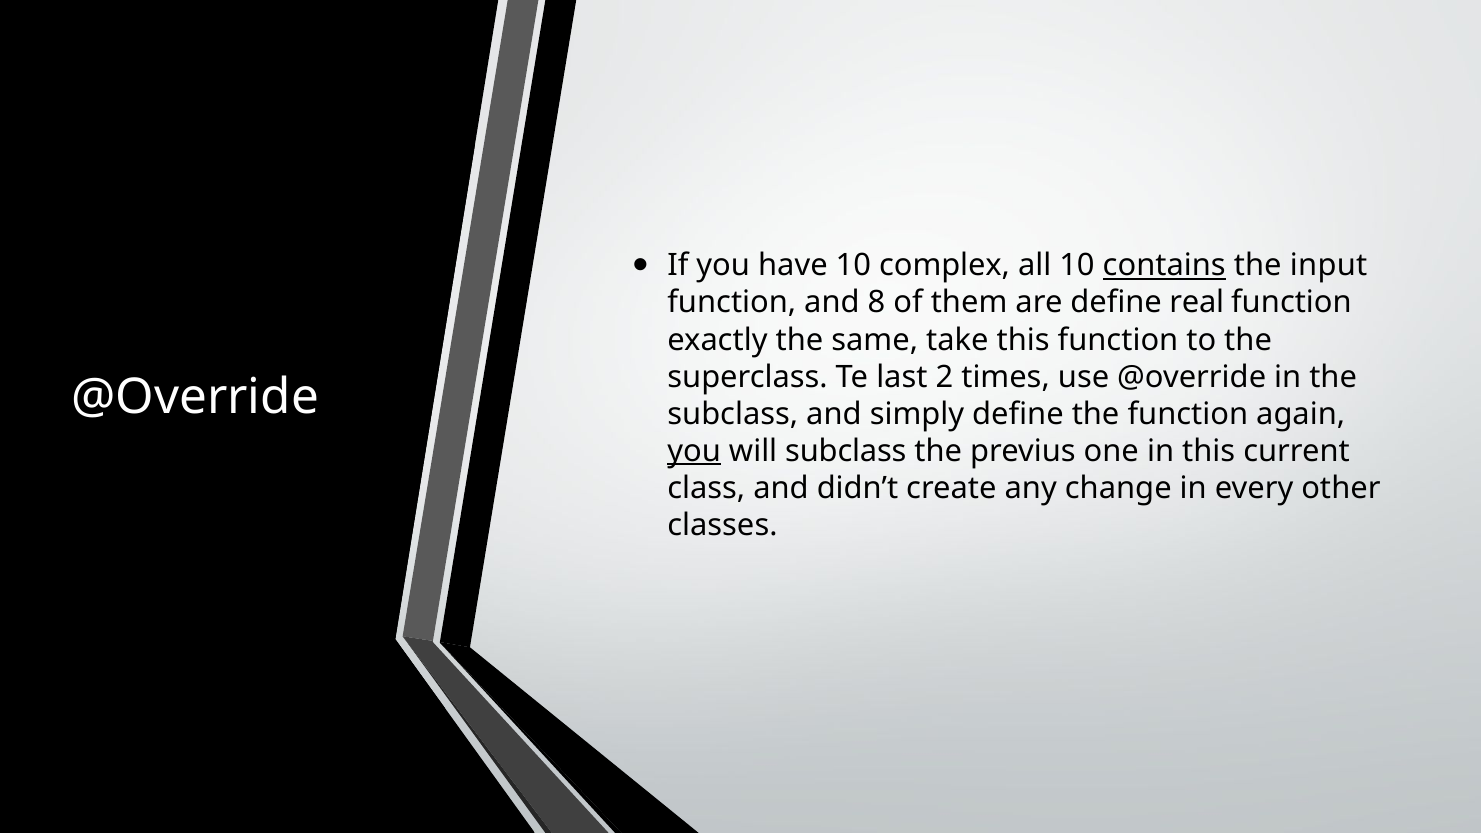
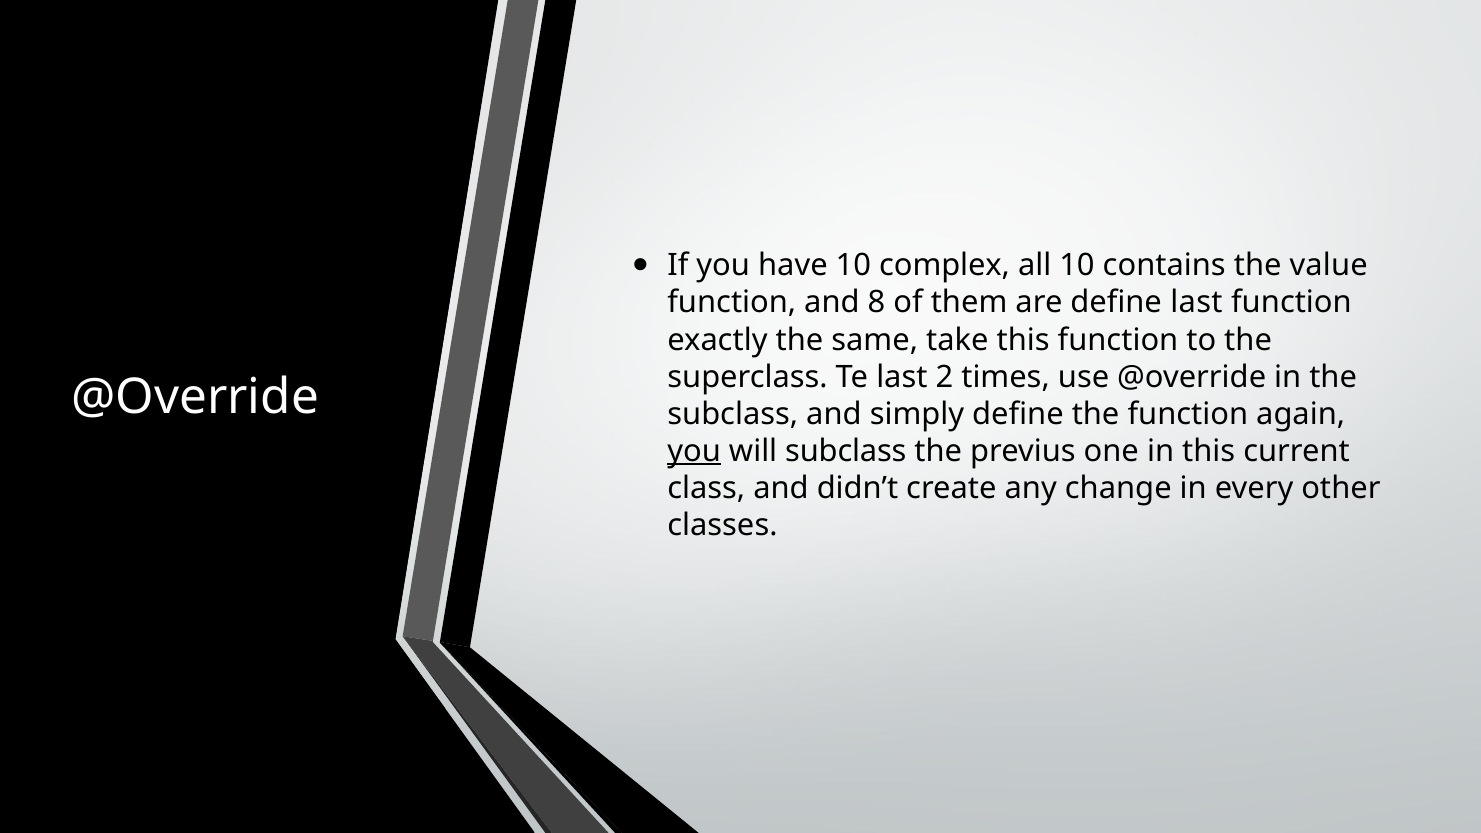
contains underline: present -> none (1164, 266)
input: input -> value (1329, 266)
define real: real -> last (1196, 303)
